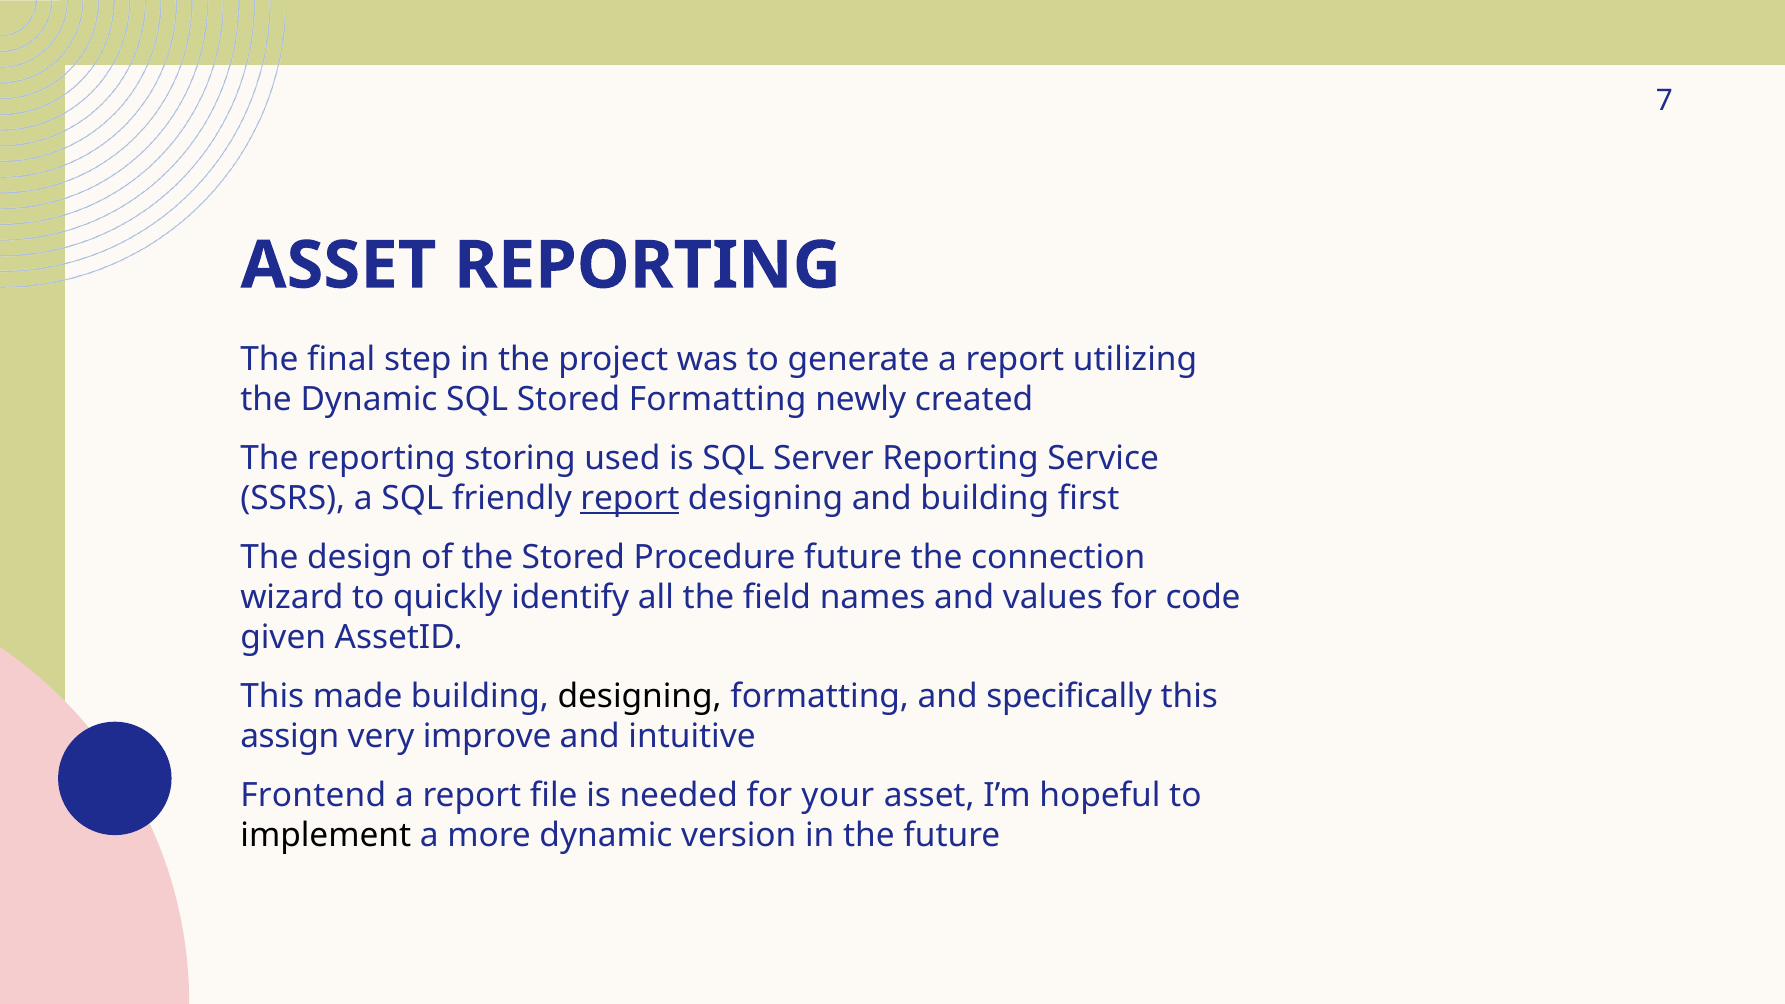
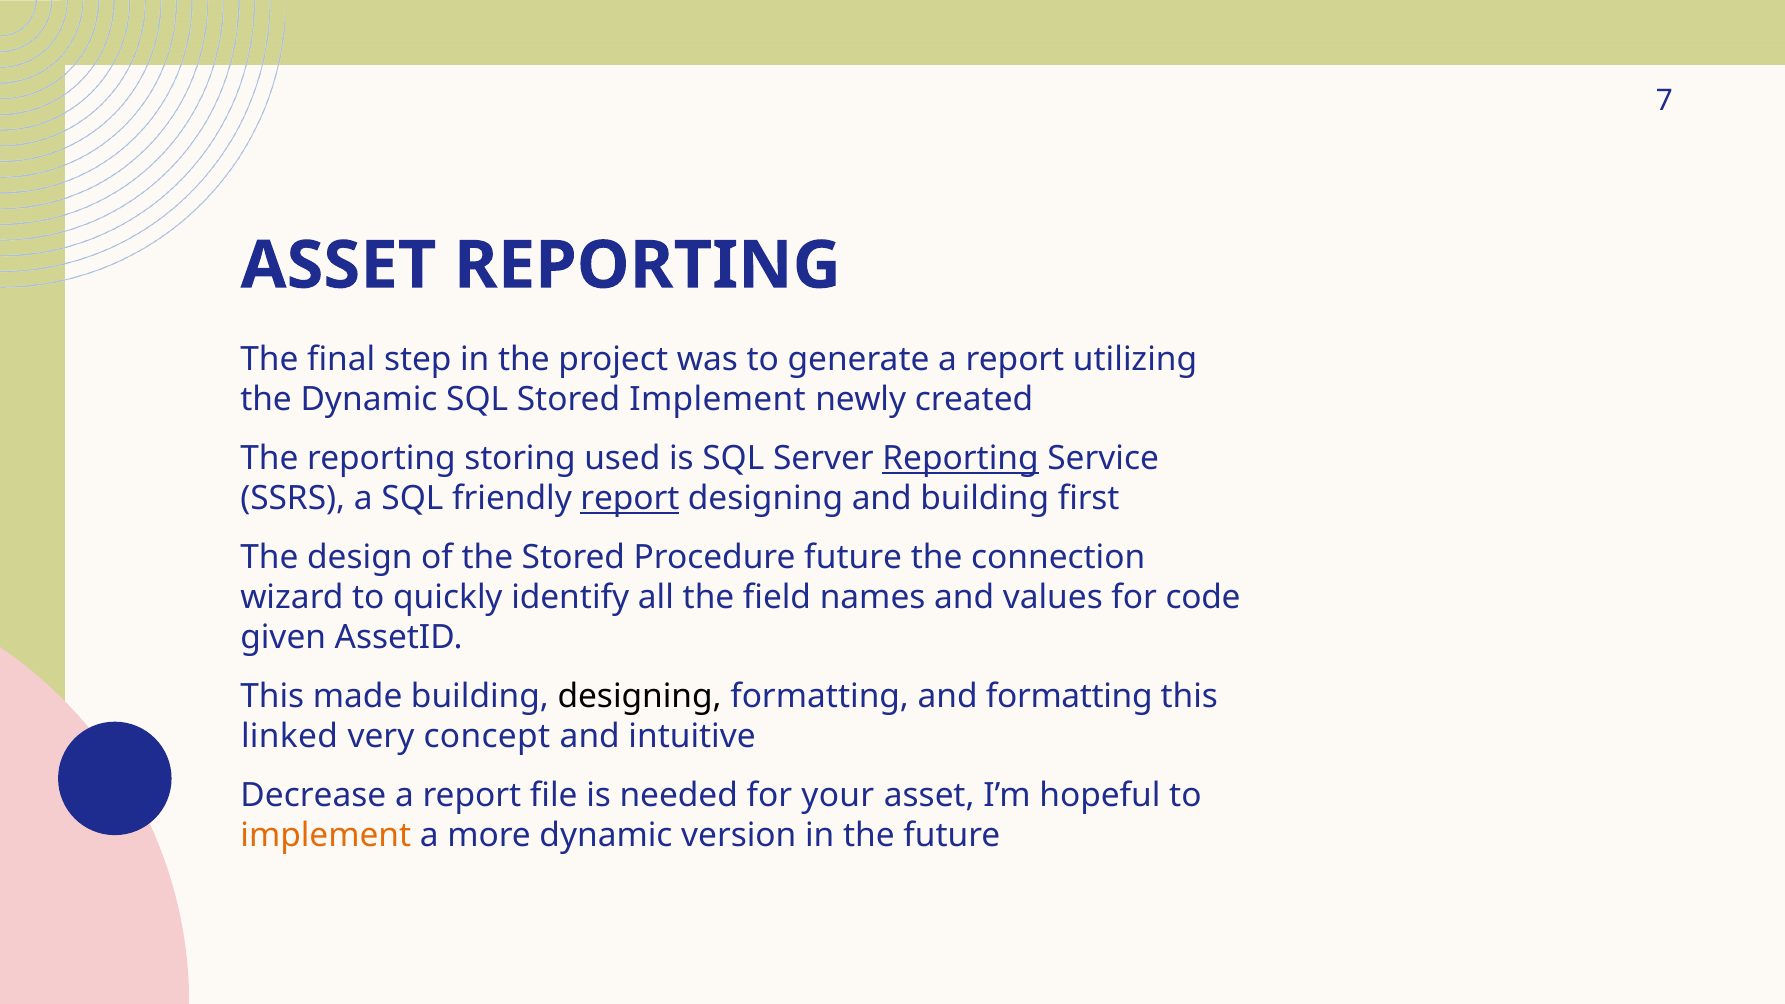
Stored Formatting: Formatting -> Implement (718, 400)
Reporting underline: none -> present (961, 459)
and specifically: specifically -> formatting (1069, 697)
assign: assign -> linked (289, 737)
improve: improve -> concept (487, 737)
Frontend: Frontend -> Decrease (313, 795)
implement colour: black -> orange (326, 836)
